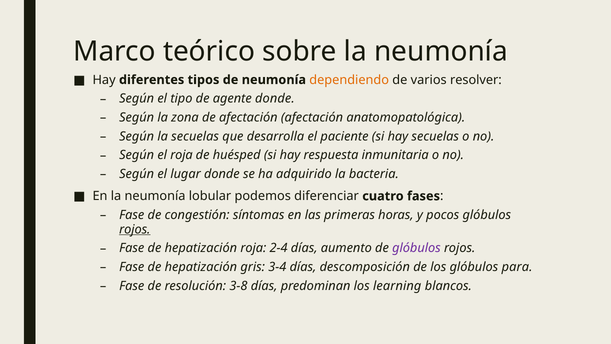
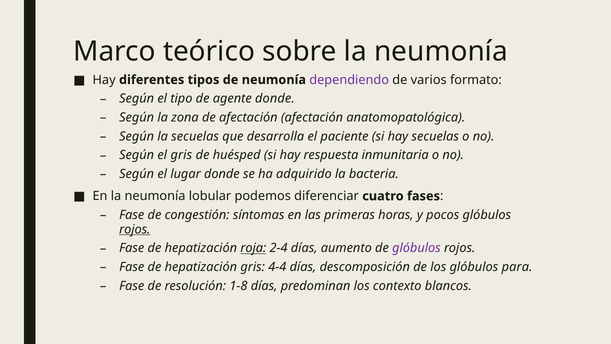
dependiendo colour: orange -> purple (349, 80)
resolver: resolver -> formato (476, 80)
el roja: roja -> gris (181, 155)
roja underline: none -> present (253, 248)
3-4: 3-4 -> 4-4 (277, 267)
3-8: 3-8 -> 1-8 (238, 286)
learning: learning -> contexto (397, 286)
